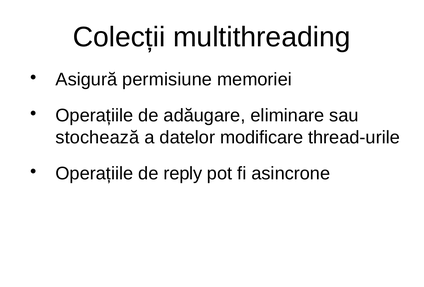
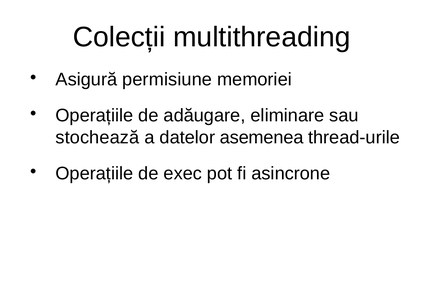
modificare: modificare -> asemenea (262, 137)
reply: reply -> exec (183, 173)
